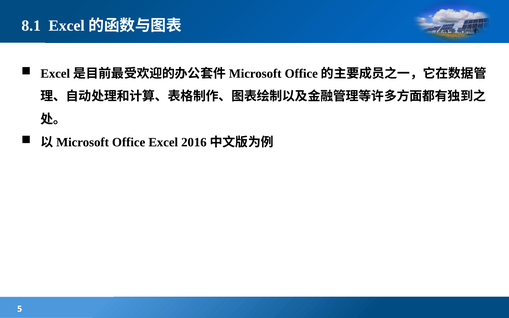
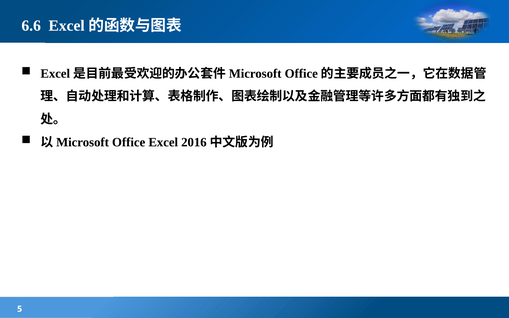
8.1: 8.1 -> 6.6 (31, 26)
